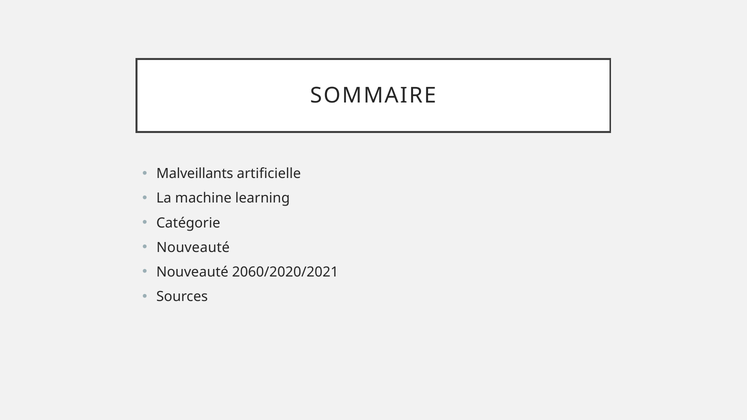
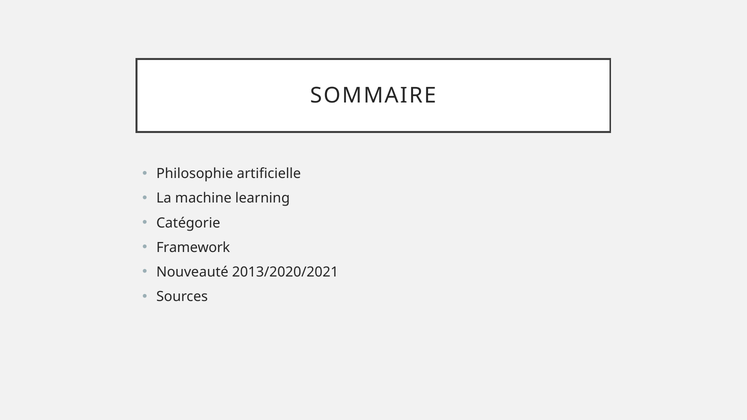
Malveillants: Malveillants -> Philosophie (195, 174)
Nouveauté: Nouveauté -> Framework (193, 248)
2060/2020/2021: 2060/2020/2021 -> 2013/2020/2021 (285, 272)
